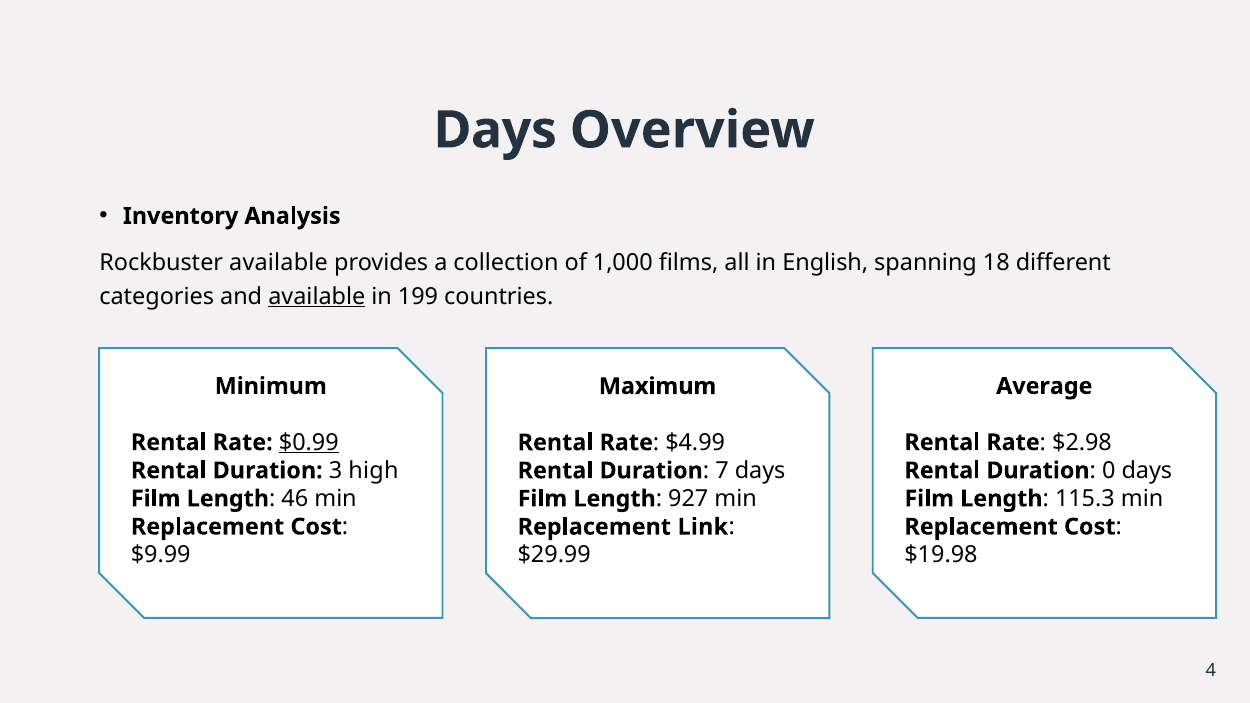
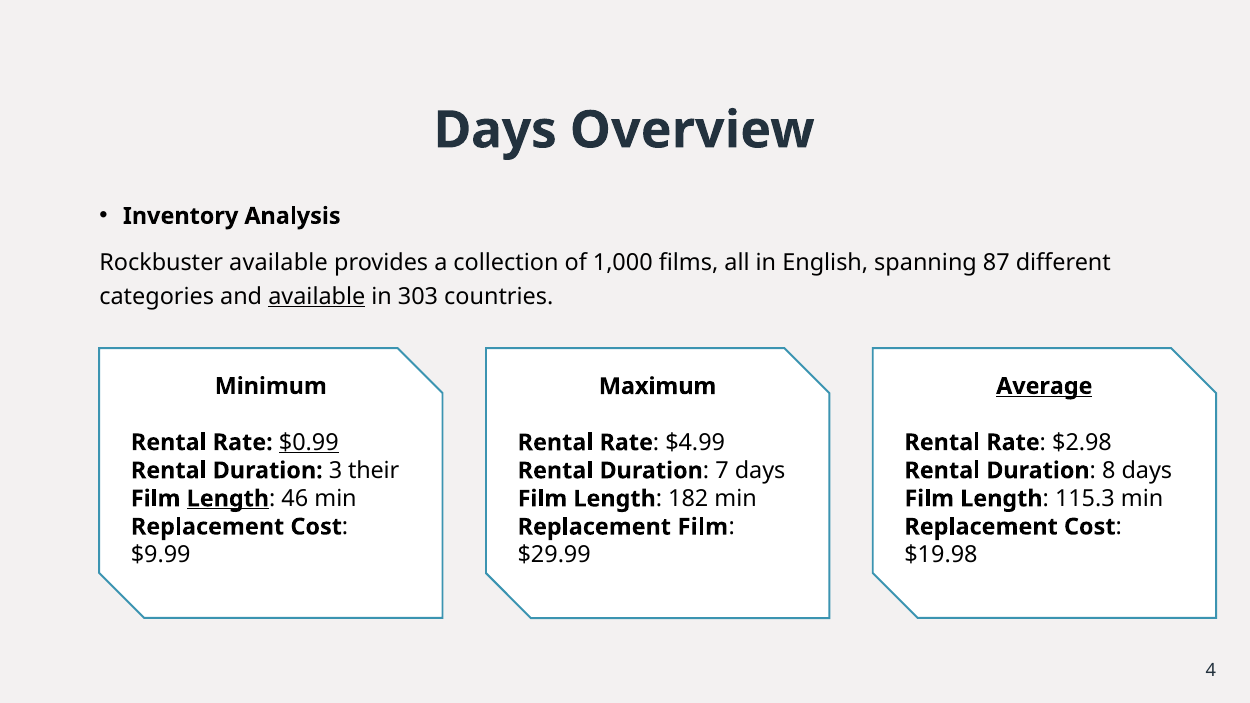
18: 18 -> 87 (996, 263)
199: 199 -> 303 (418, 297)
Average underline: none -> present (1044, 386)
high: high -> their (374, 471)
0: 0 -> 8 (1109, 471)
Length underline: none -> present (228, 499)
927: 927 -> 182 (688, 499)
Replacement Link: Link -> Film (703, 527)
